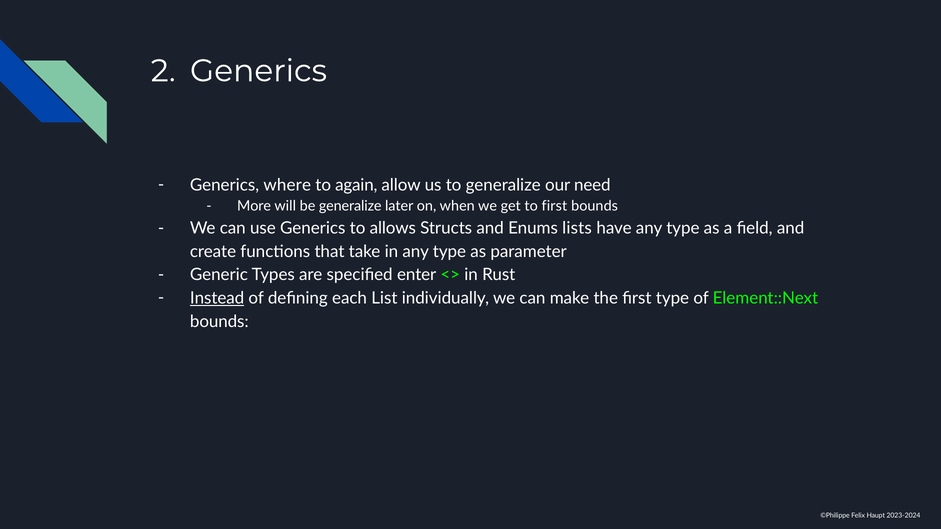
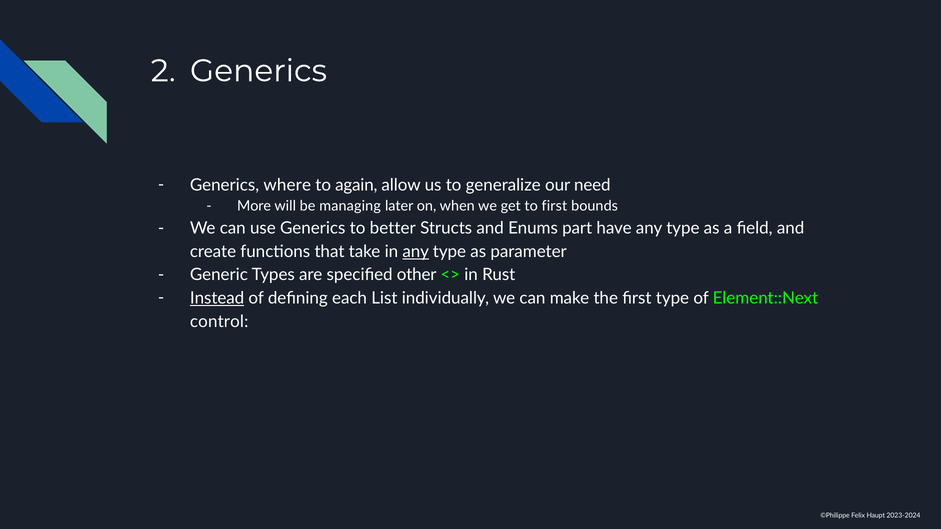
be generalize: generalize -> managing (350, 206)
allows: allows -> better (393, 228)
lists: lists -> part (577, 228)
any underline: none -> present (416, 252)
enter: enter -> other (417, 275)
bounds: bounds -> control (219, 322)
